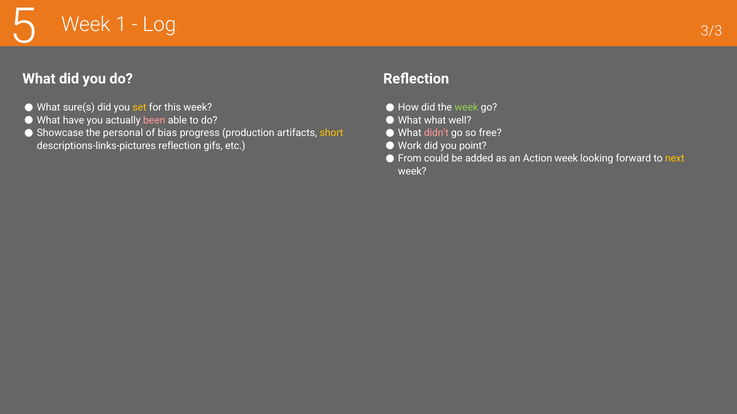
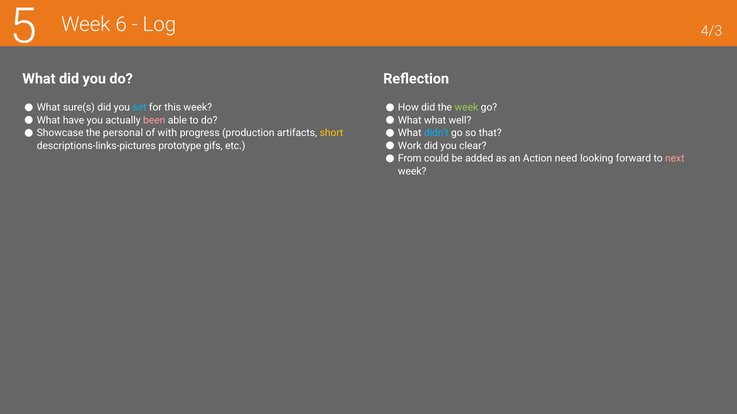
1: 1 -> 6 (121, 24)
3/3: 3/3 -> 4/3 (711, 31)
set colour: yellow -> light blue (139, 108)
bias: bias -> with (167, 133)
didn’t colour: pink -> light blue (436, 133)
free: free -> that (490, 133)
point: point -> clear (473, 146)
descriptions-links-pictures reflection: reflection -> prototype (180, 146)
Action week: week -> need (566, 159)
next colour: yellow -> pink (675, 159)
